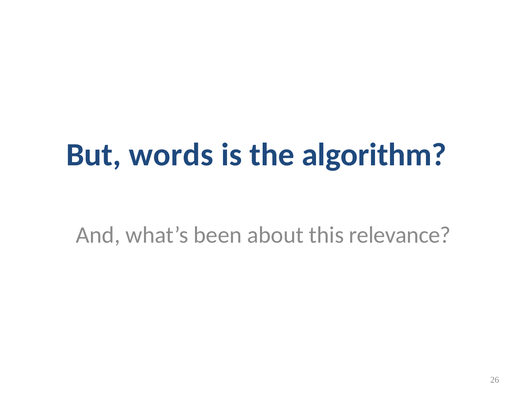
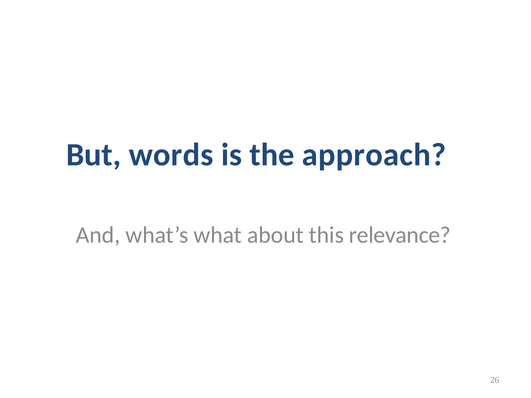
algorithm: algorithm -> approach (374, 155)
been: been -> what (218, 235)
